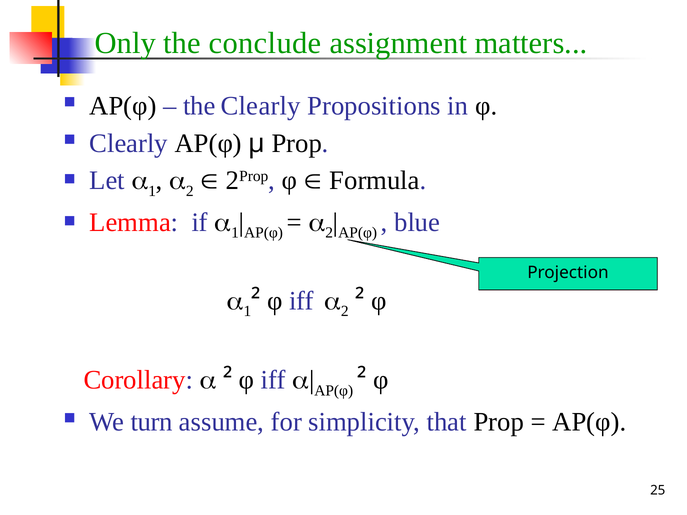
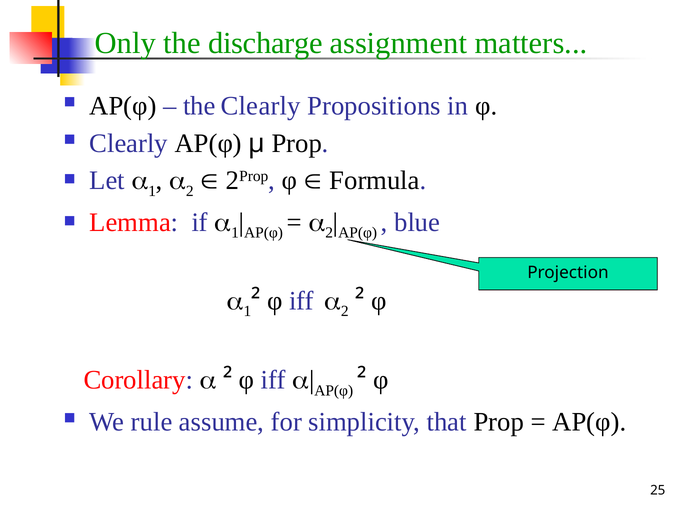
conclude: conclude -> discharge (265, 43)
turn: turn -> rule (152, 422)
